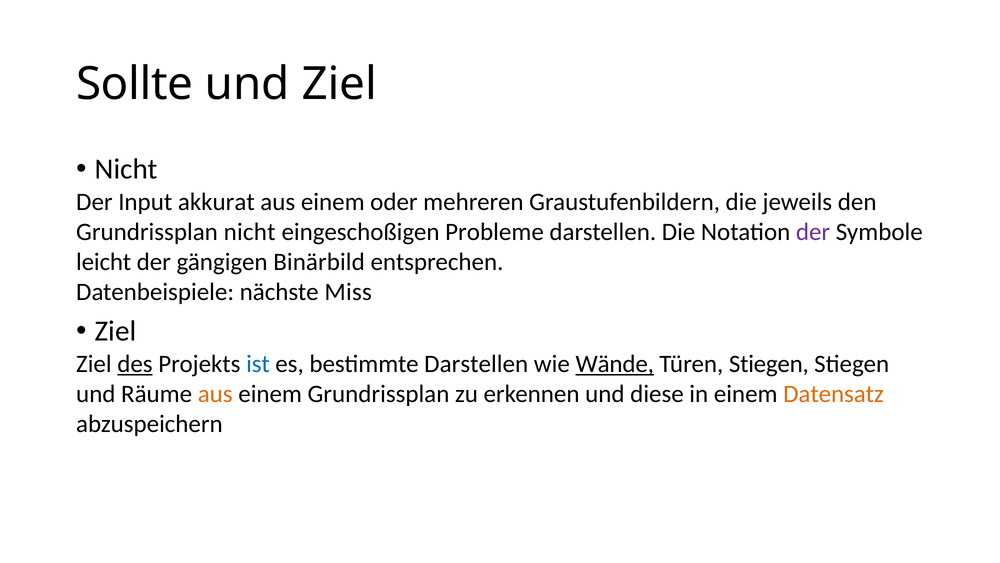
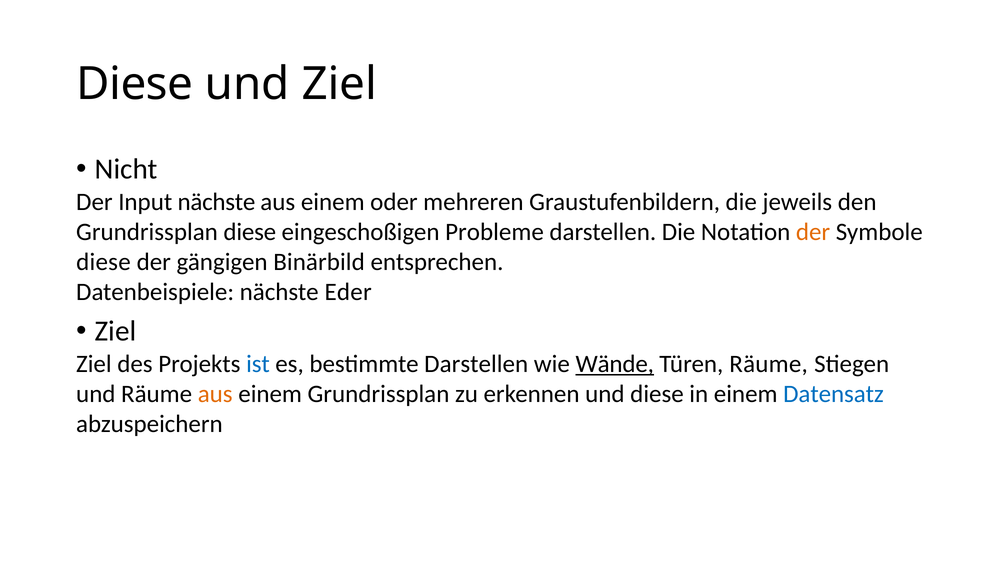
Sollte: Sollte -> Diese (135, 84)
Input akkurat: akkurat -> nächste (216, 202)
Grundrissplan nicht: nicht -> diese (250, 232)
der colour: purple -> orange (813, 232)
leicht: leicht -> diese (103, 262)
Miss: Miss -> Eder (348, 292)
des underline: present -> none (135, 364)
Türen Stiegen: Stiegen -> Räume (769, 364)
Datensatz colour: orange -> blue (834, 394)
